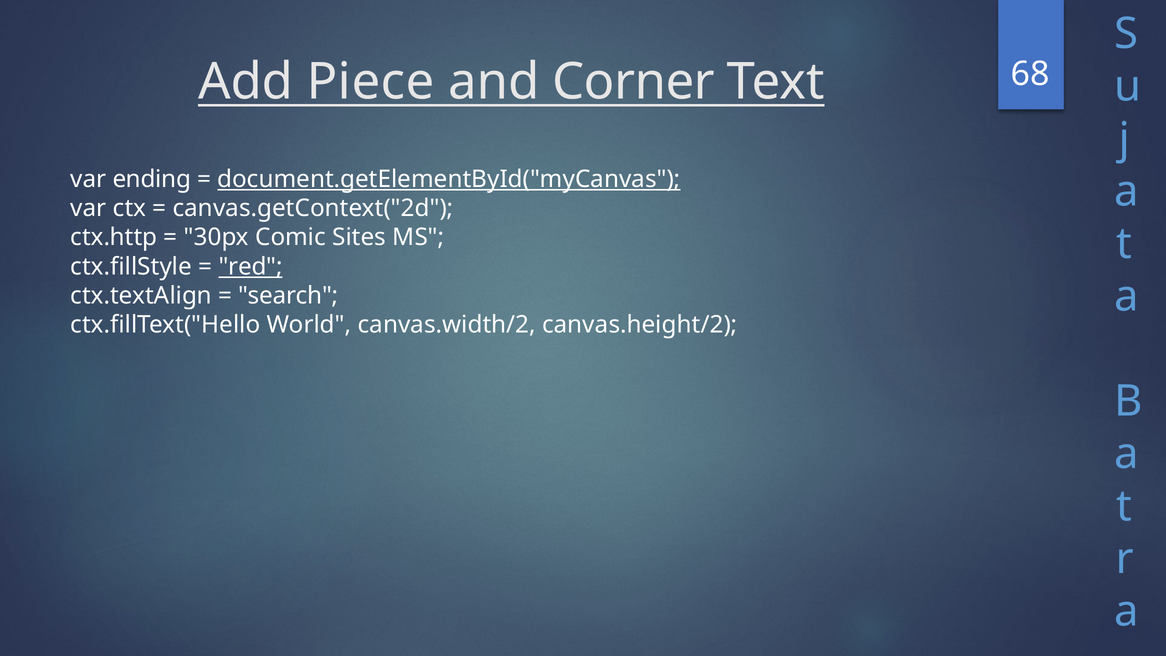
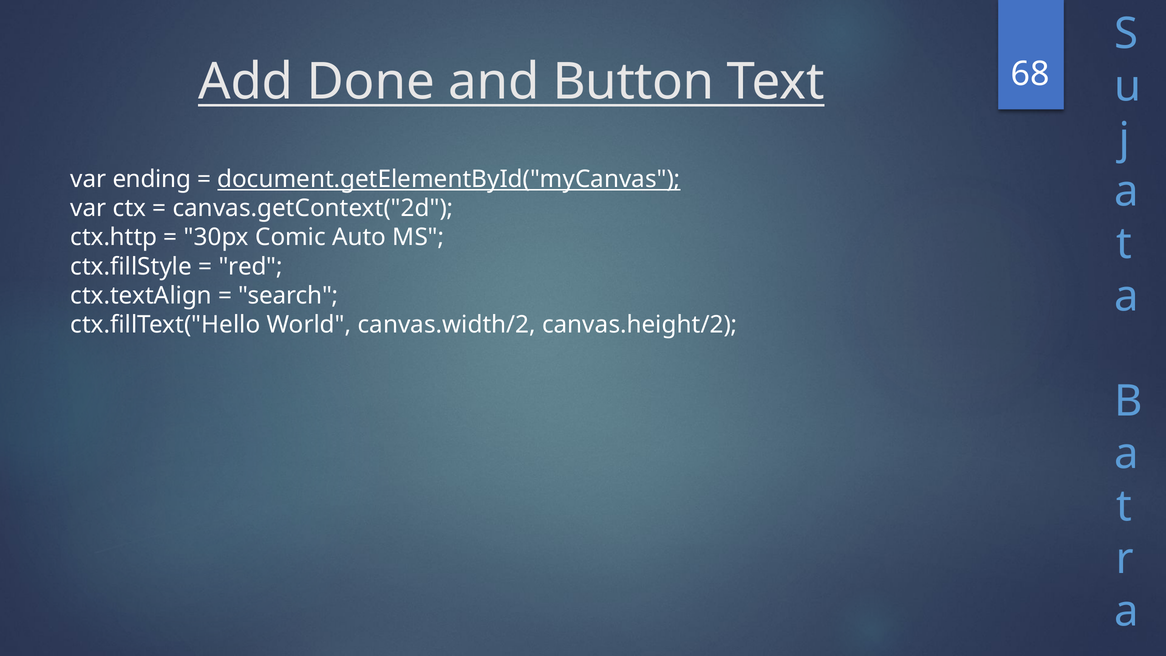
Piece: Piece -> Done (371, 82)
Corner: Corner -> Button (634, 82)
Sites: Sites -> Auto (359, 237)
red underline: present -> none (251, 267)
